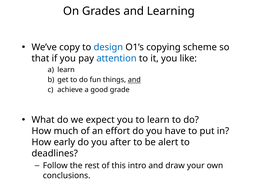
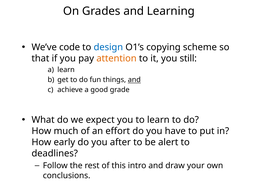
copy: copy -> code (70, 47)
attention colour: blue -> orange (116, 58)
like: like -> still (188, 58)
